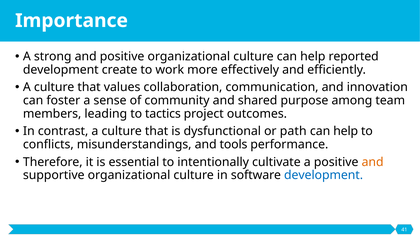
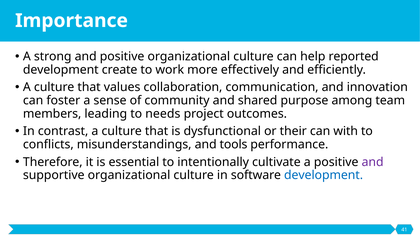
tactics: tactics -> needs (163, 114)
path: path -> their (293, 131)
help: help -> with (346, 131)
and colour: orange -> purple (373, 162)
